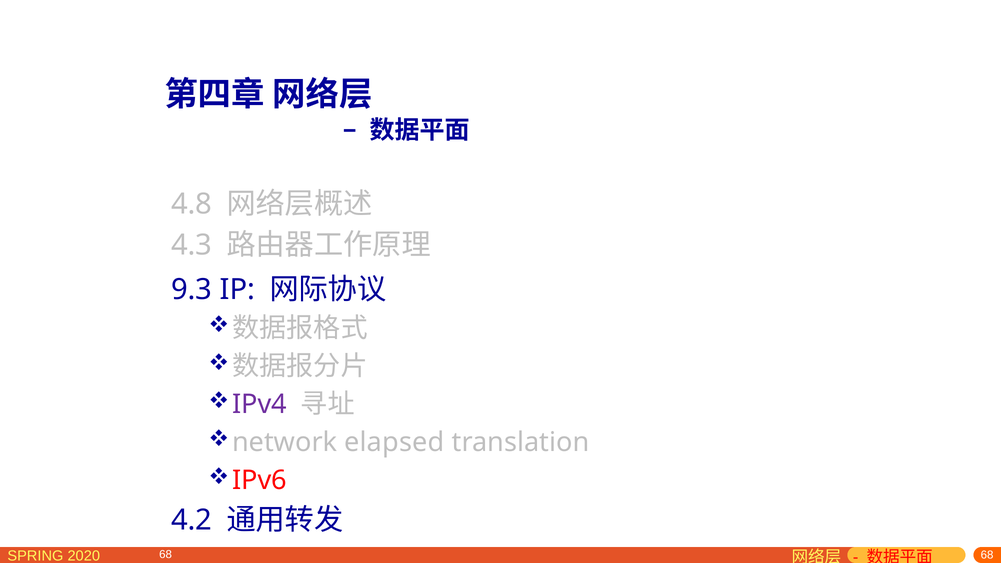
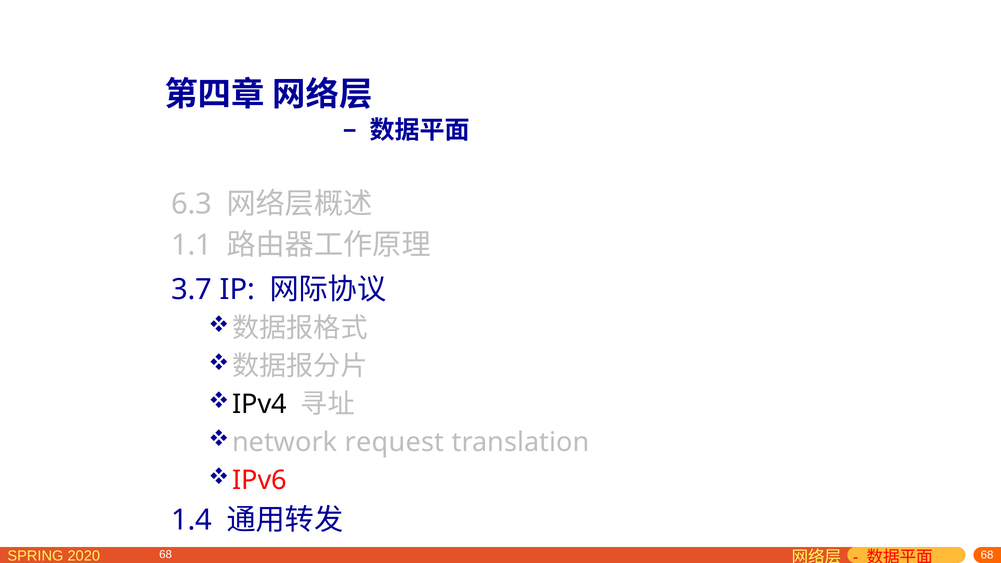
4.8: 4.8 -> 6.3 (192, 204)
4.3: 4.3 -> 1.1 (192, 245)
9.3: 9.3 -> 3.7 (192, 289)
IPv4 colour: purple -> black (259, 405)
elapsed: elapsed -> request (394, 443)
4.2: 4.2 -> 1.4 (192, 520)
